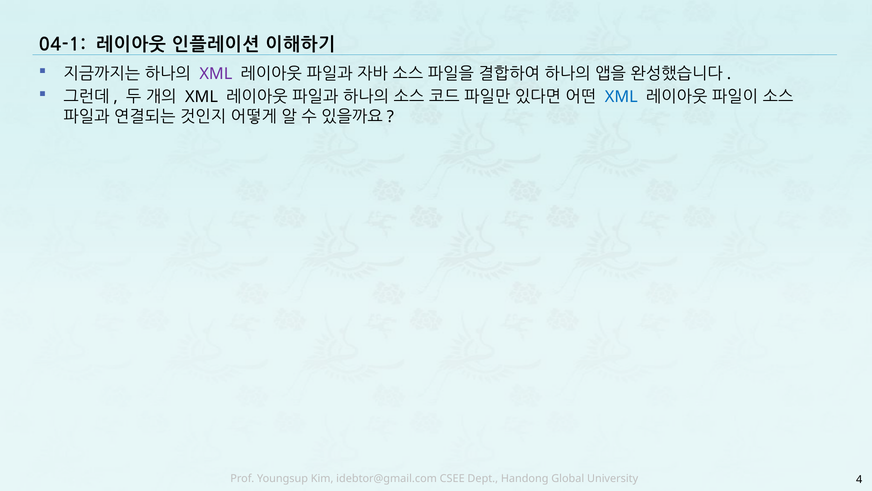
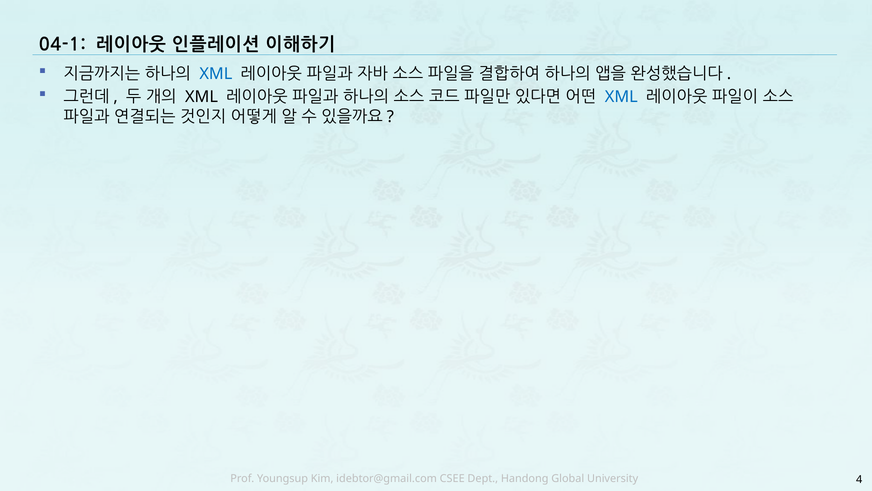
XML colour: purple -> blue (216, 74)
